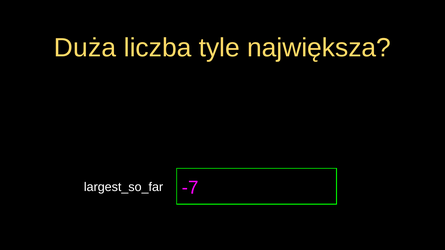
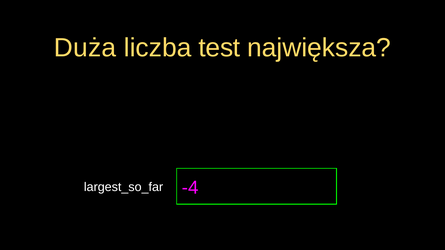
tyle: tyle -> test (219, 48)
-7: -7 -> -4 (190, 188)
